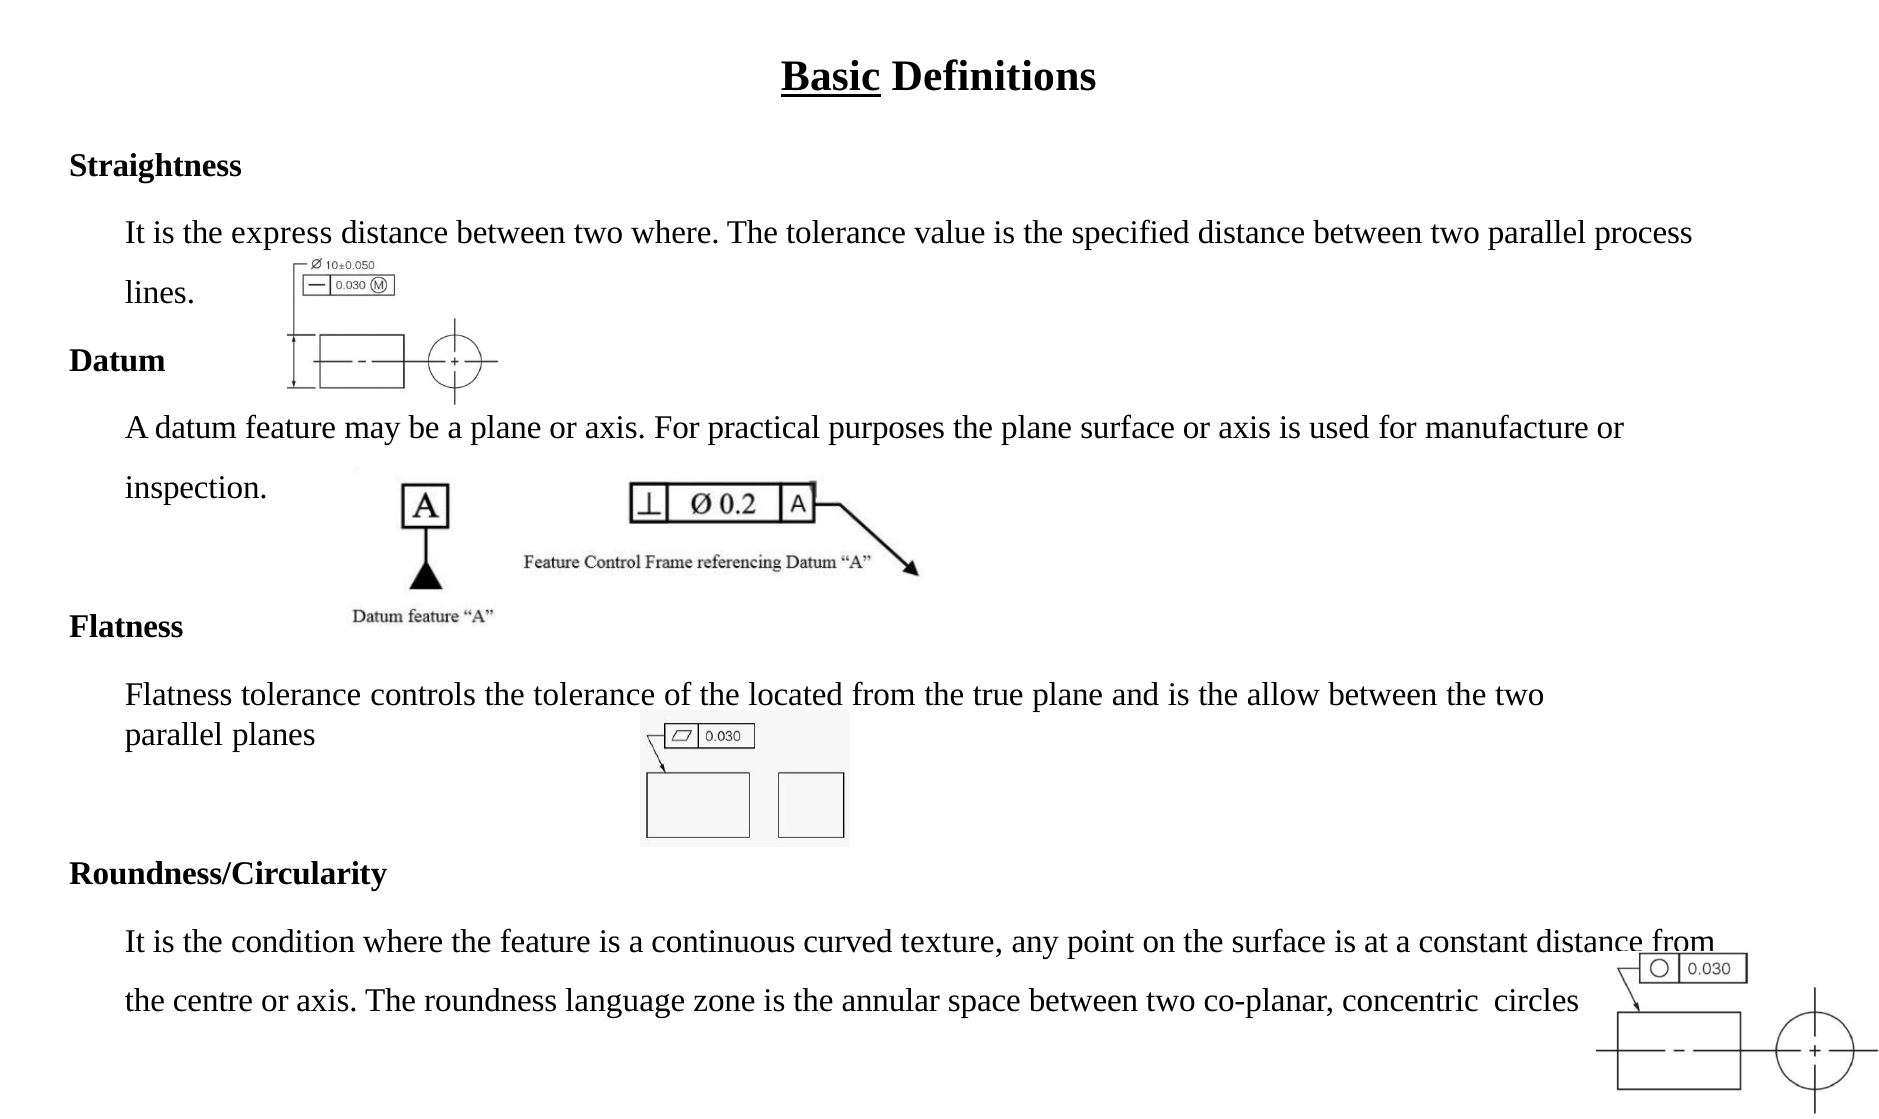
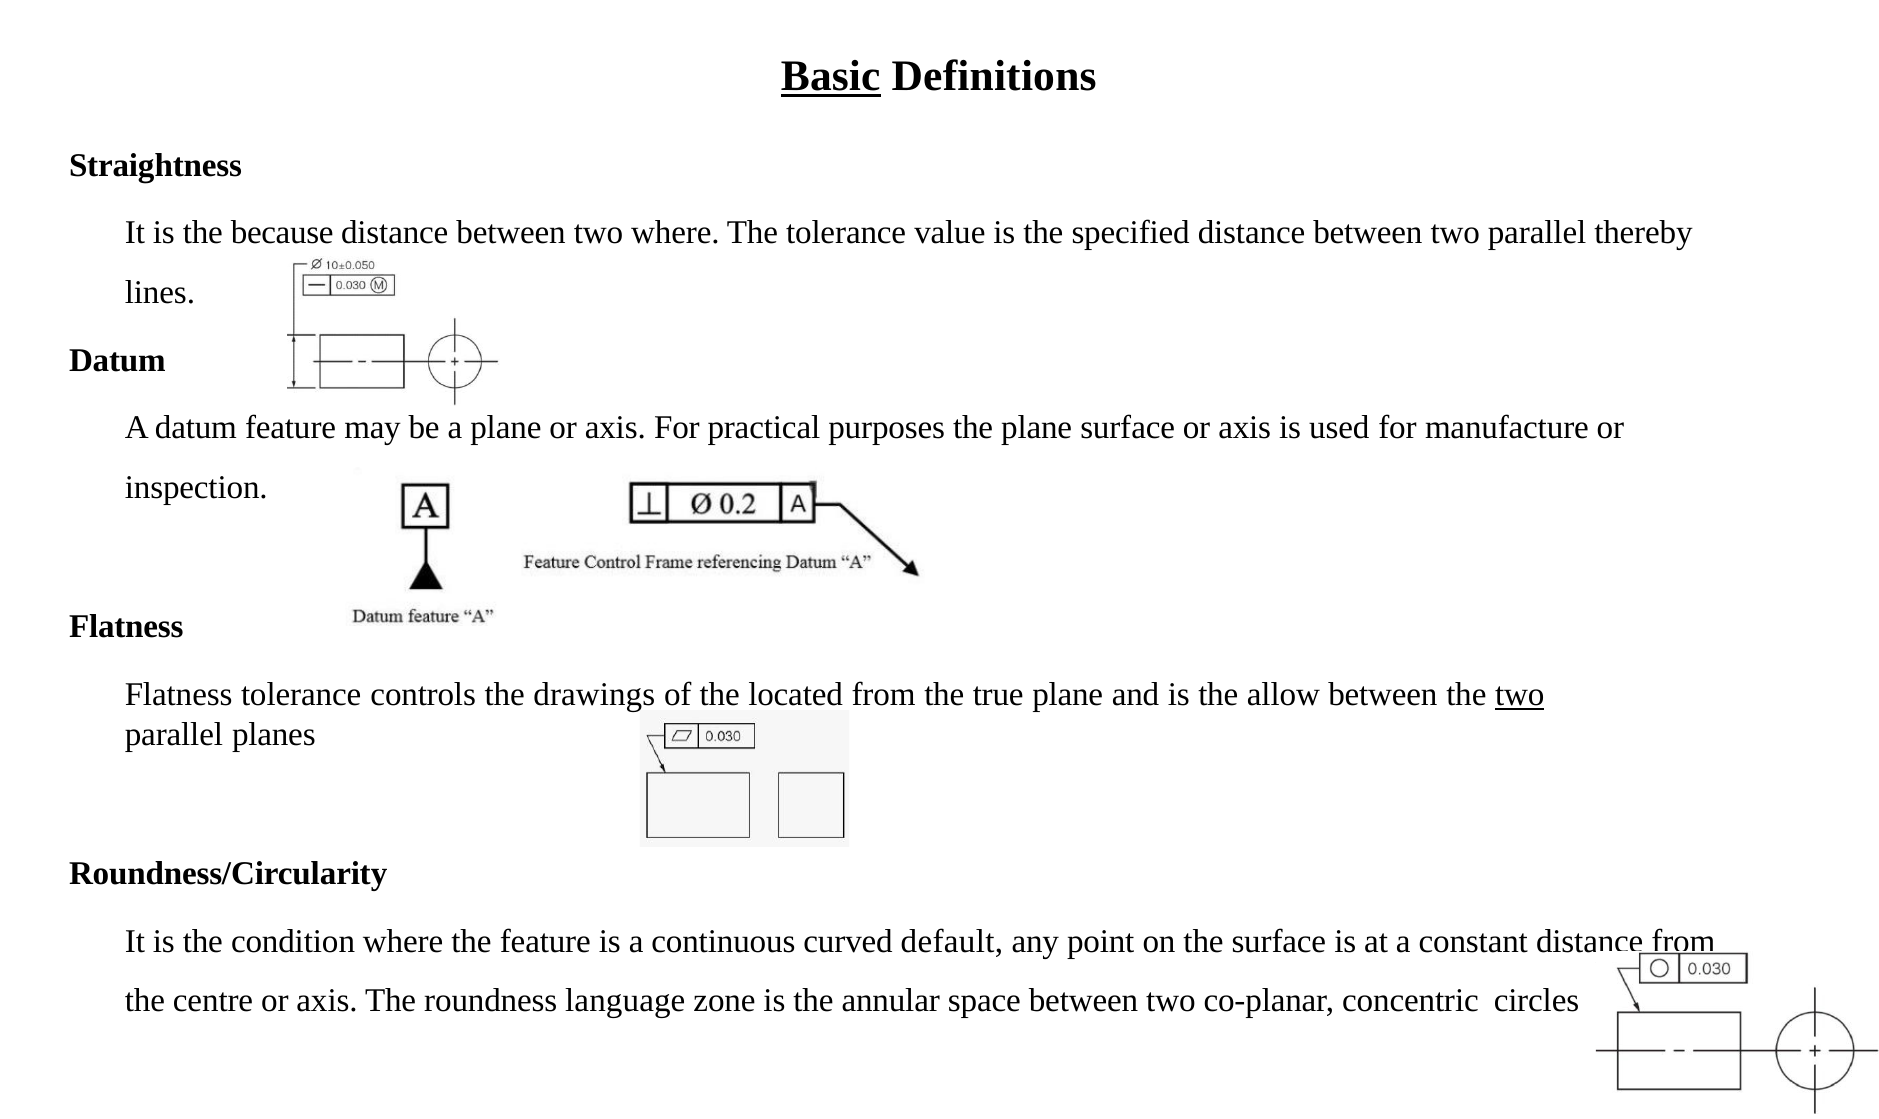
express: express -> because (282, 233)
process: process -> thereby (1643, 233)
controls the tolerance: tolerance -> drawings (594, 694)
two underline: none -> present (1520, 694)
texture: texture -> default (952, 941)
